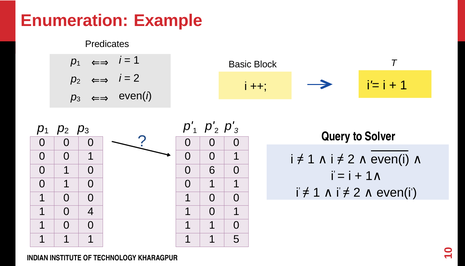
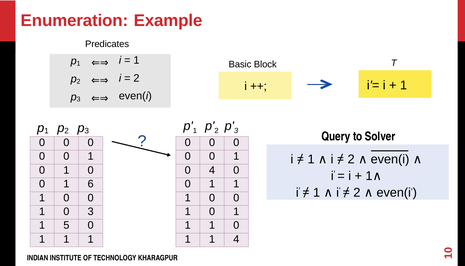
0 6: 6 -> 4 (212, 170)
0: 0 -> 6 (91, 184)
0 4: 4 -> 3 (91, 211)
0: 0 -> 5 (66, 225)
1 5: 5 -> 4 (236, 239)
